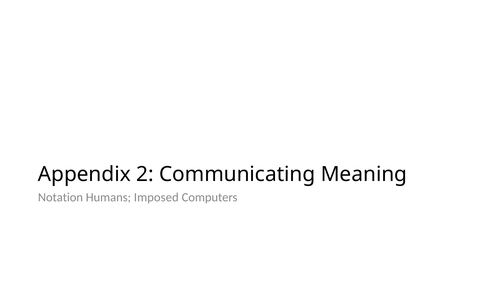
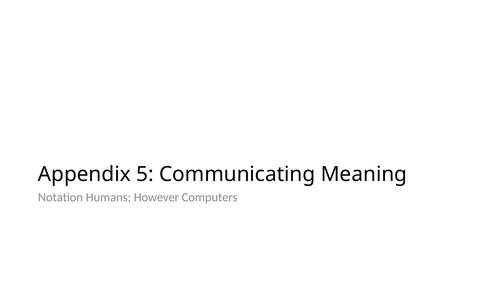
2: 2 -> 5 (145, 174)
Imposed: Imposed -> However (156, 197)
